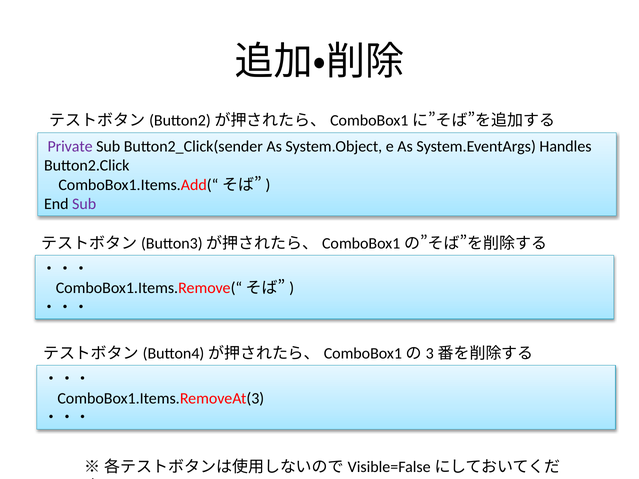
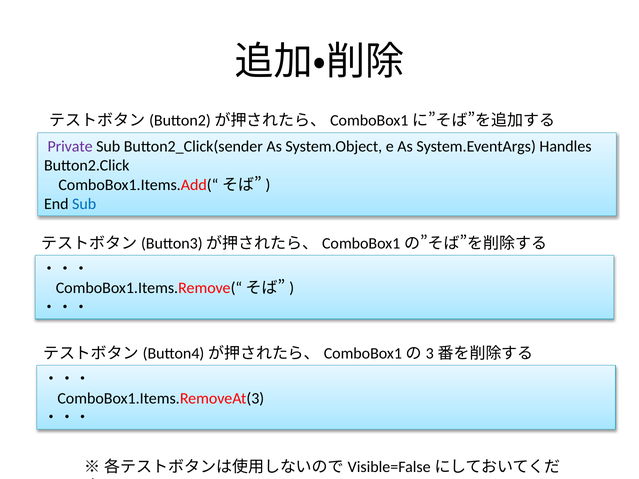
Sub colour: purple -> blue (84, 204)
